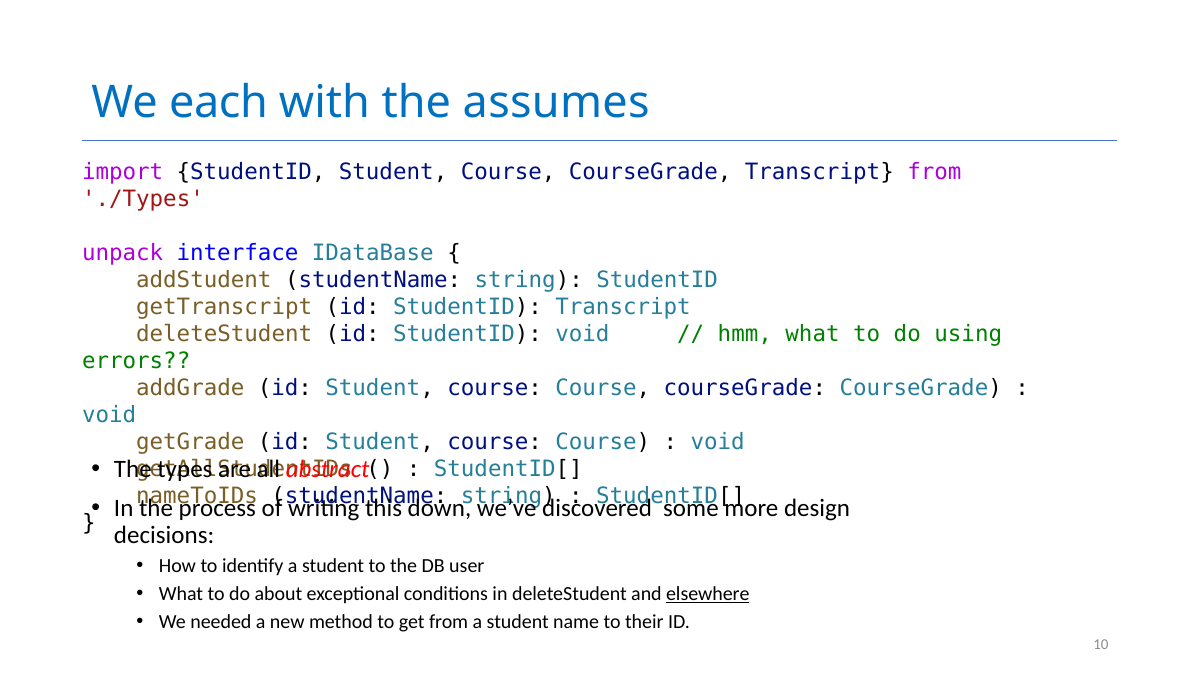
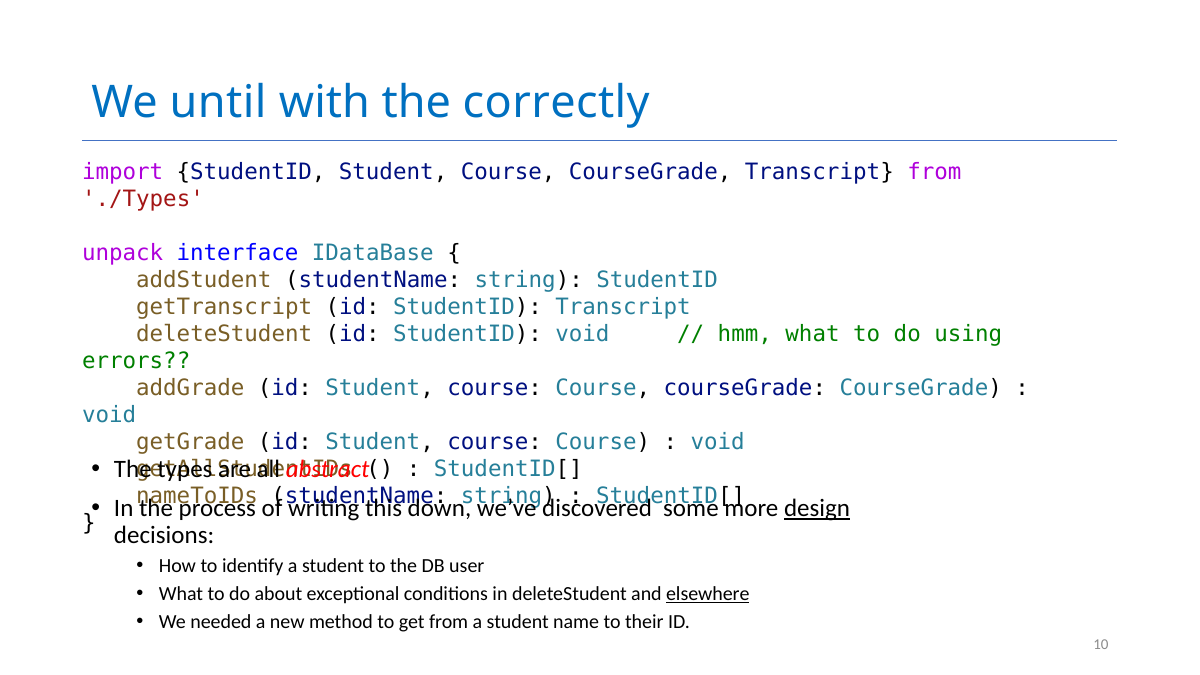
each: each -> until (218, 103)
assumes: assumes -> correctly (556, 103)
design underline: none -> present (817, 508)
